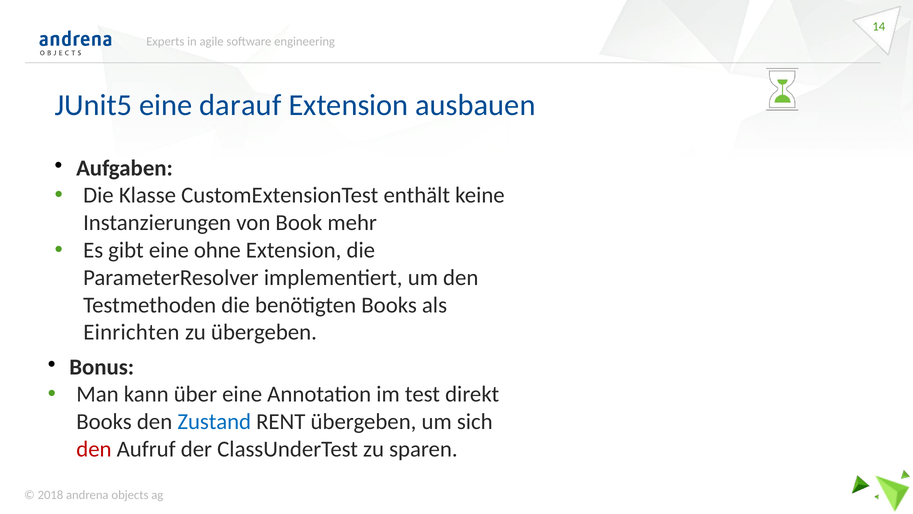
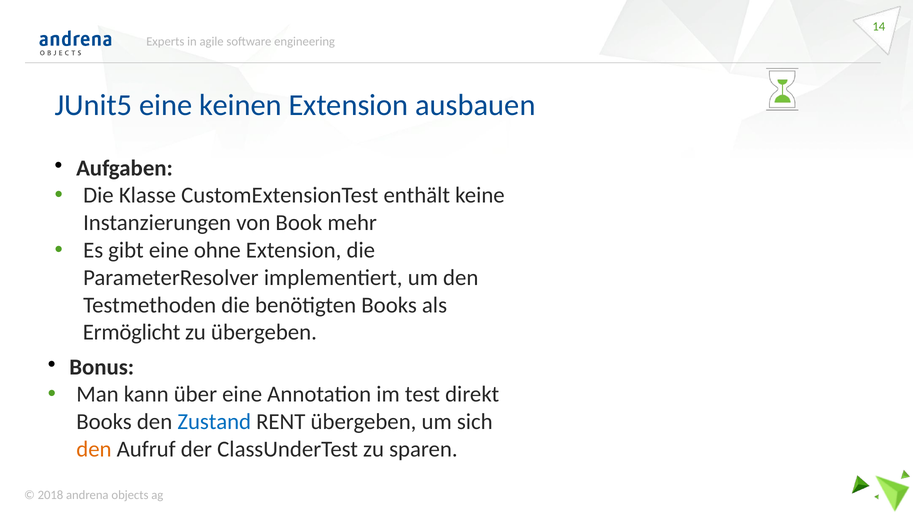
darauf: darauf -> keinen (240, 105)
Einrichten: Einrichten -> Ermöglicht (132, 332)
den colour: red -> orange (94, 449)
